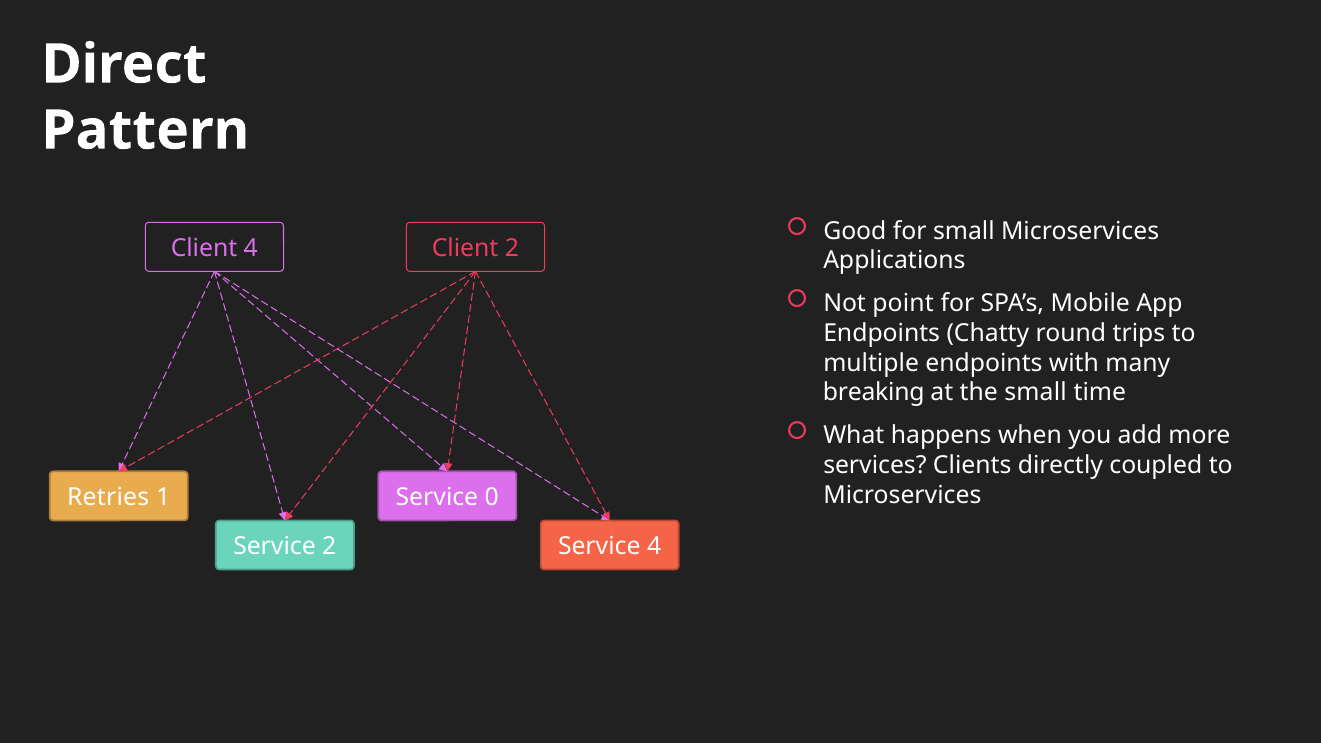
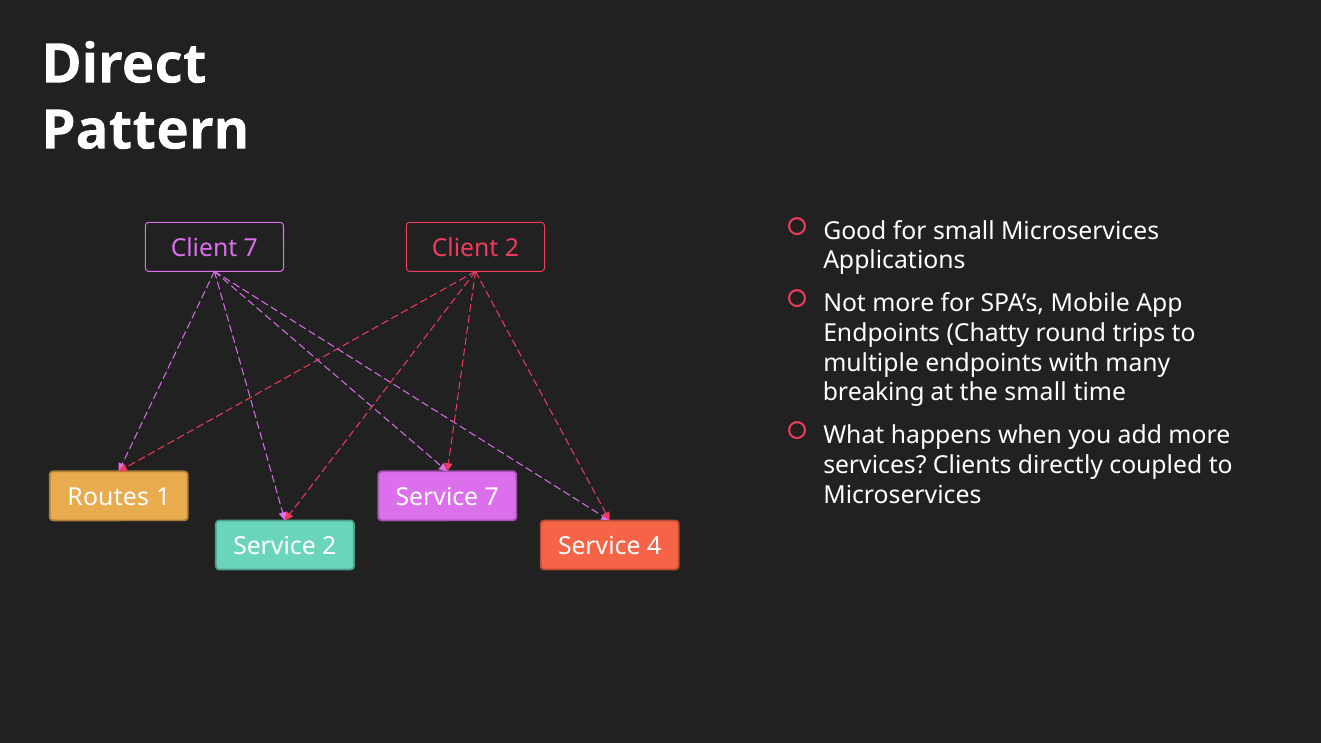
Client 4: 4 -> 7 (251, 249)
Not point: point -> more (903, 304)
Retries: Retries -> Routes (108, 498)
Service 0: 0 -> 7 (492, 498)
